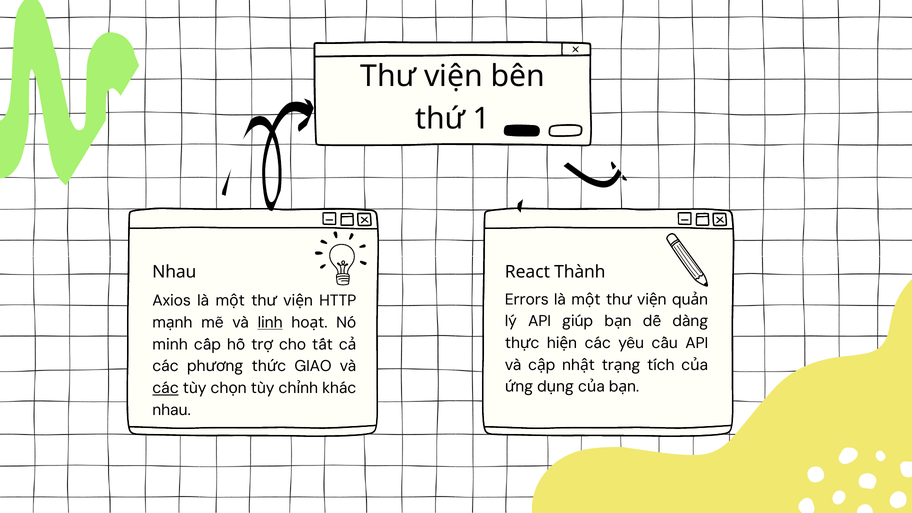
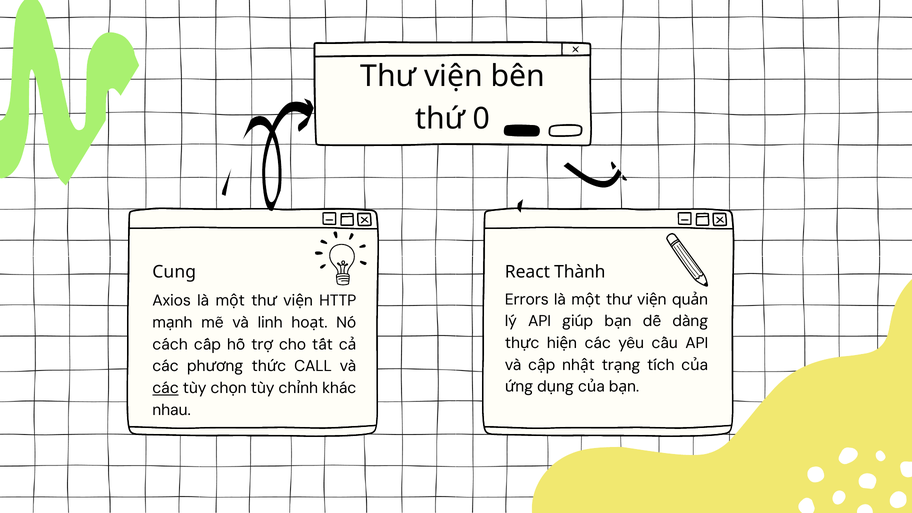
1: 1 -> 0 (482, 119)
Nhau: Nhau -> Cung (174, 272)
linh underline: present -> none (270, 323)
minh: minh -> cách (170, 344)
GIAO: GIAO -> CALL (313, 366)
